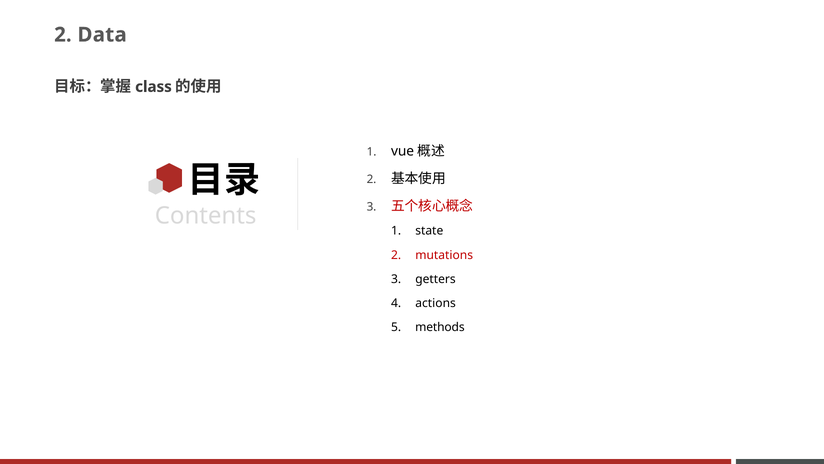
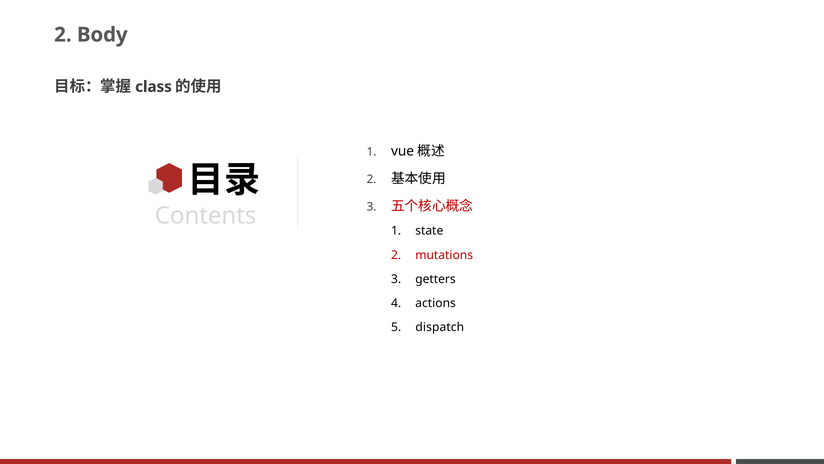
Data: Data -> Body (102, 35)
methods: methods -> dispatch (440, 327)
